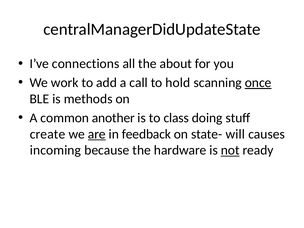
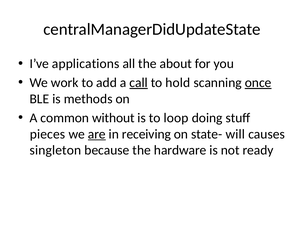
connections: connections -> applications (86, 64)
call underline: none -> present (139, 83)
another: another -> without (113, 118)
class: class -> loop (176, 118)
create: create -> pieces (48, 134)
feedback: feedback -> receiving (146, 134)
incoming: incoming -> singleton (55, 150)
not underline: present -> none (230, 150)
